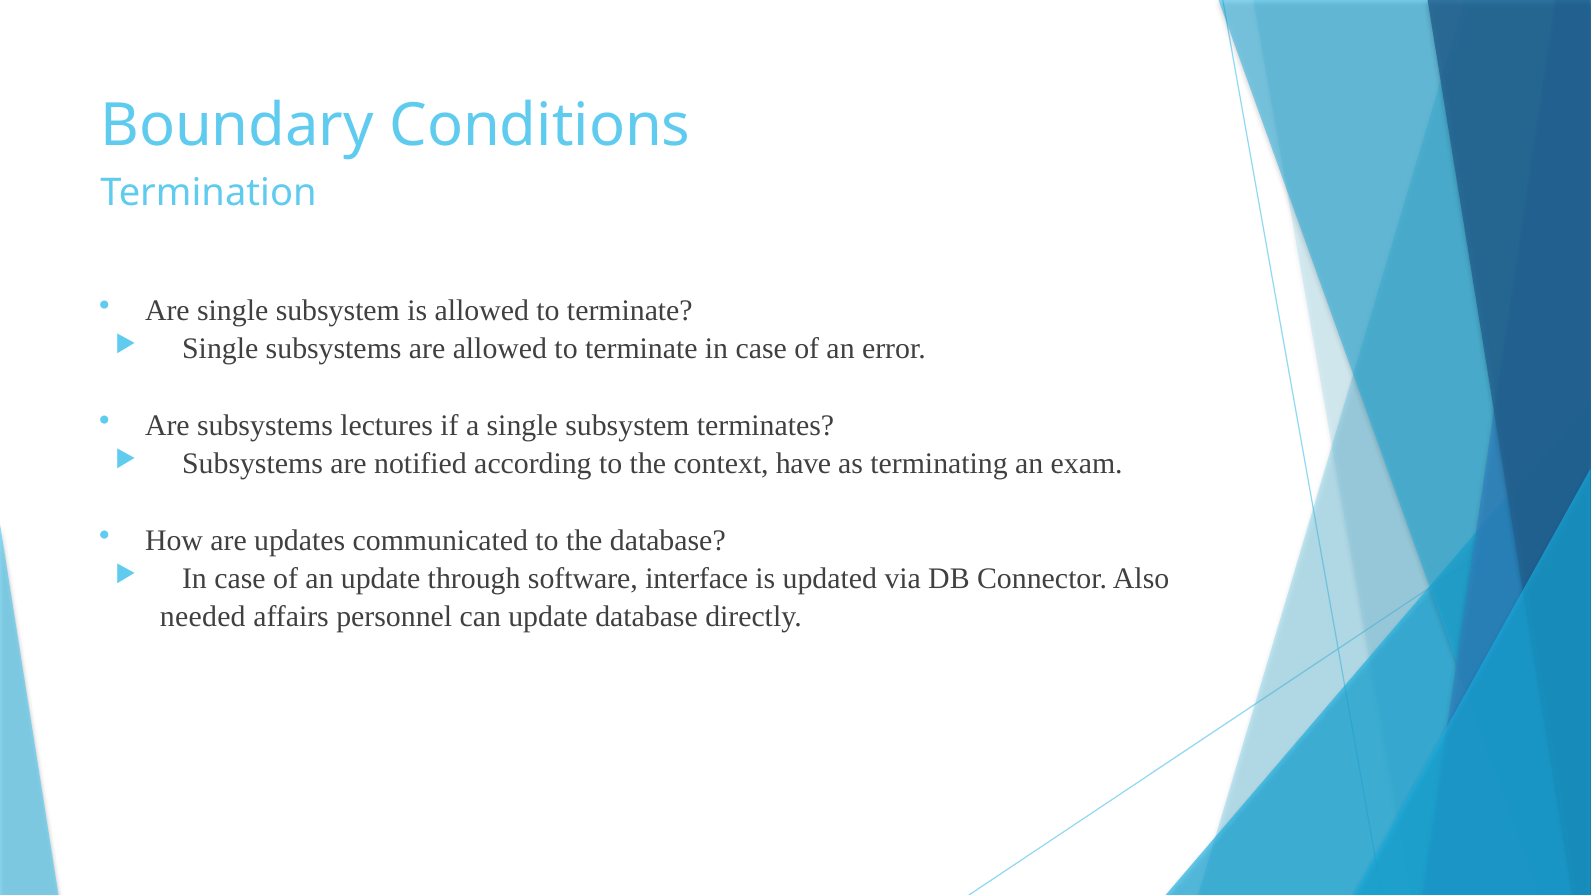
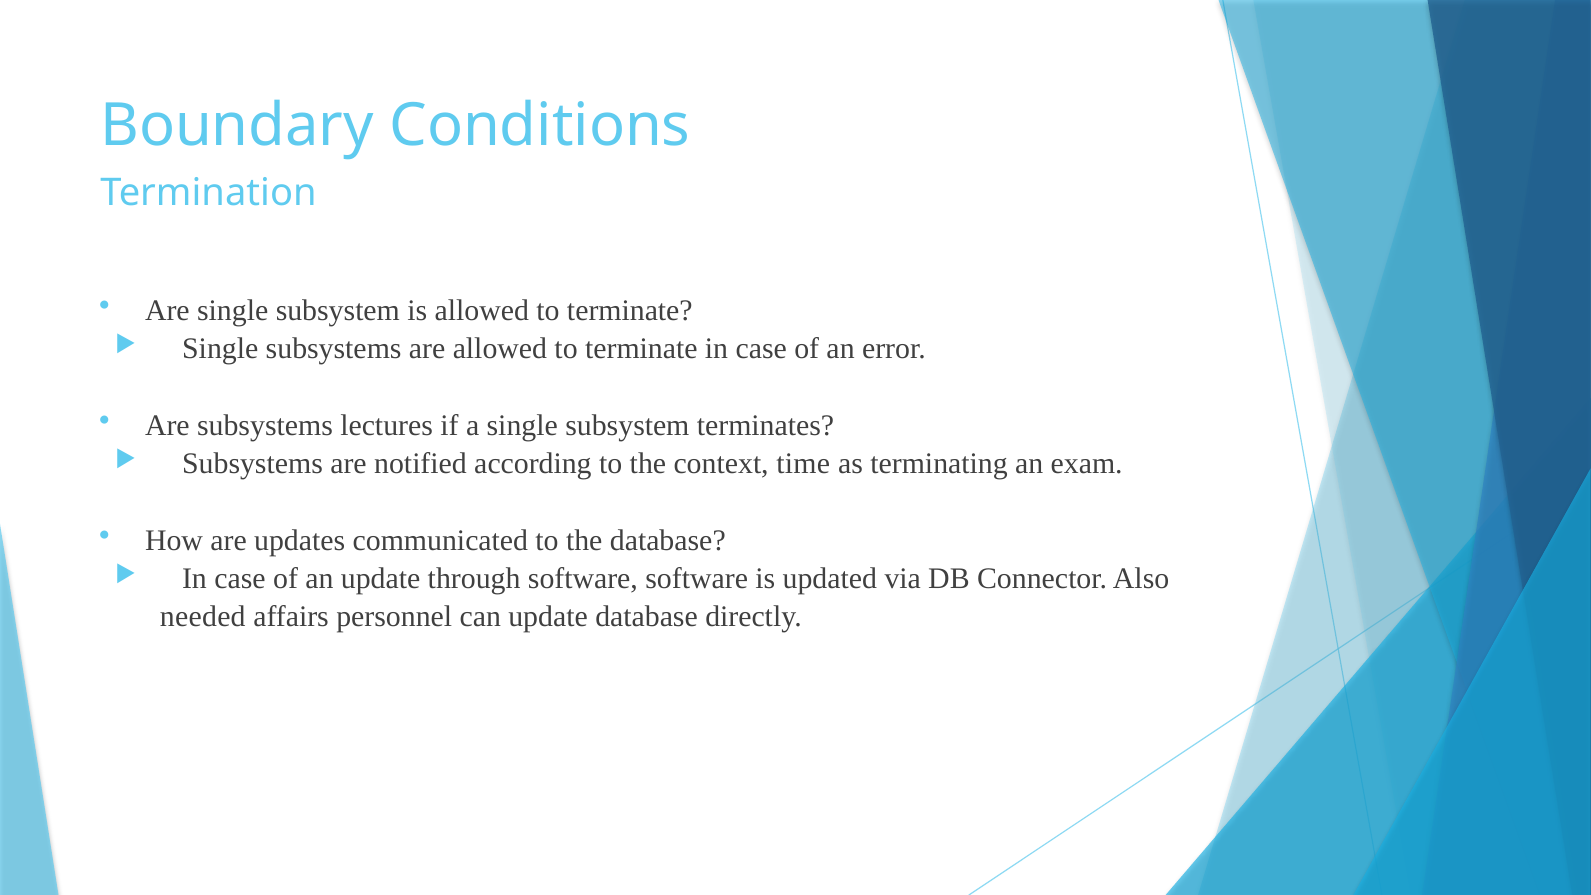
have: have -> time (803, 464)
software interface: interface -> software (697, 578)
